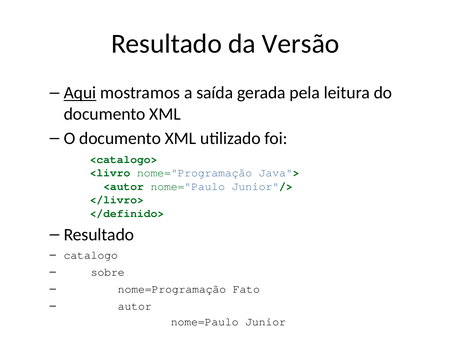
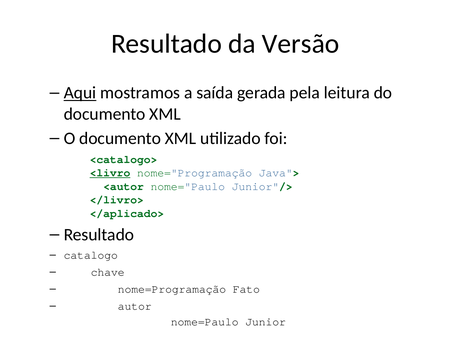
<livro underline: none -> present (110, 173)
</definido>: </definido> -> </aplicado> (127, 214)
sobre: sobre -> chave (108, 272)
